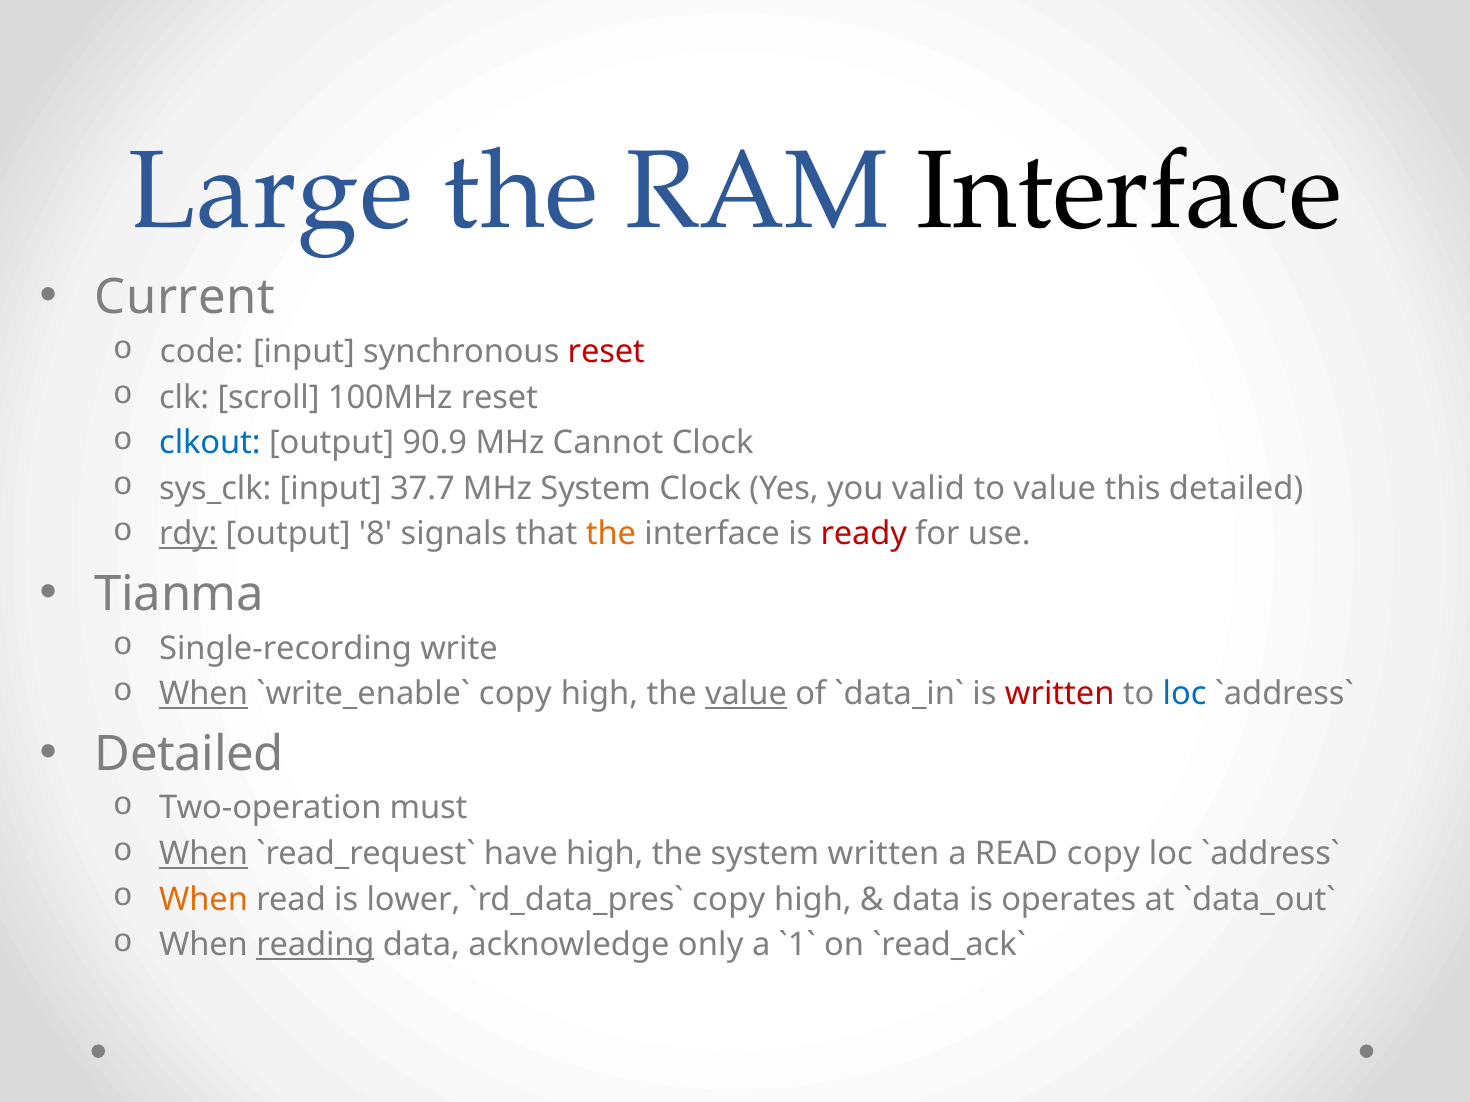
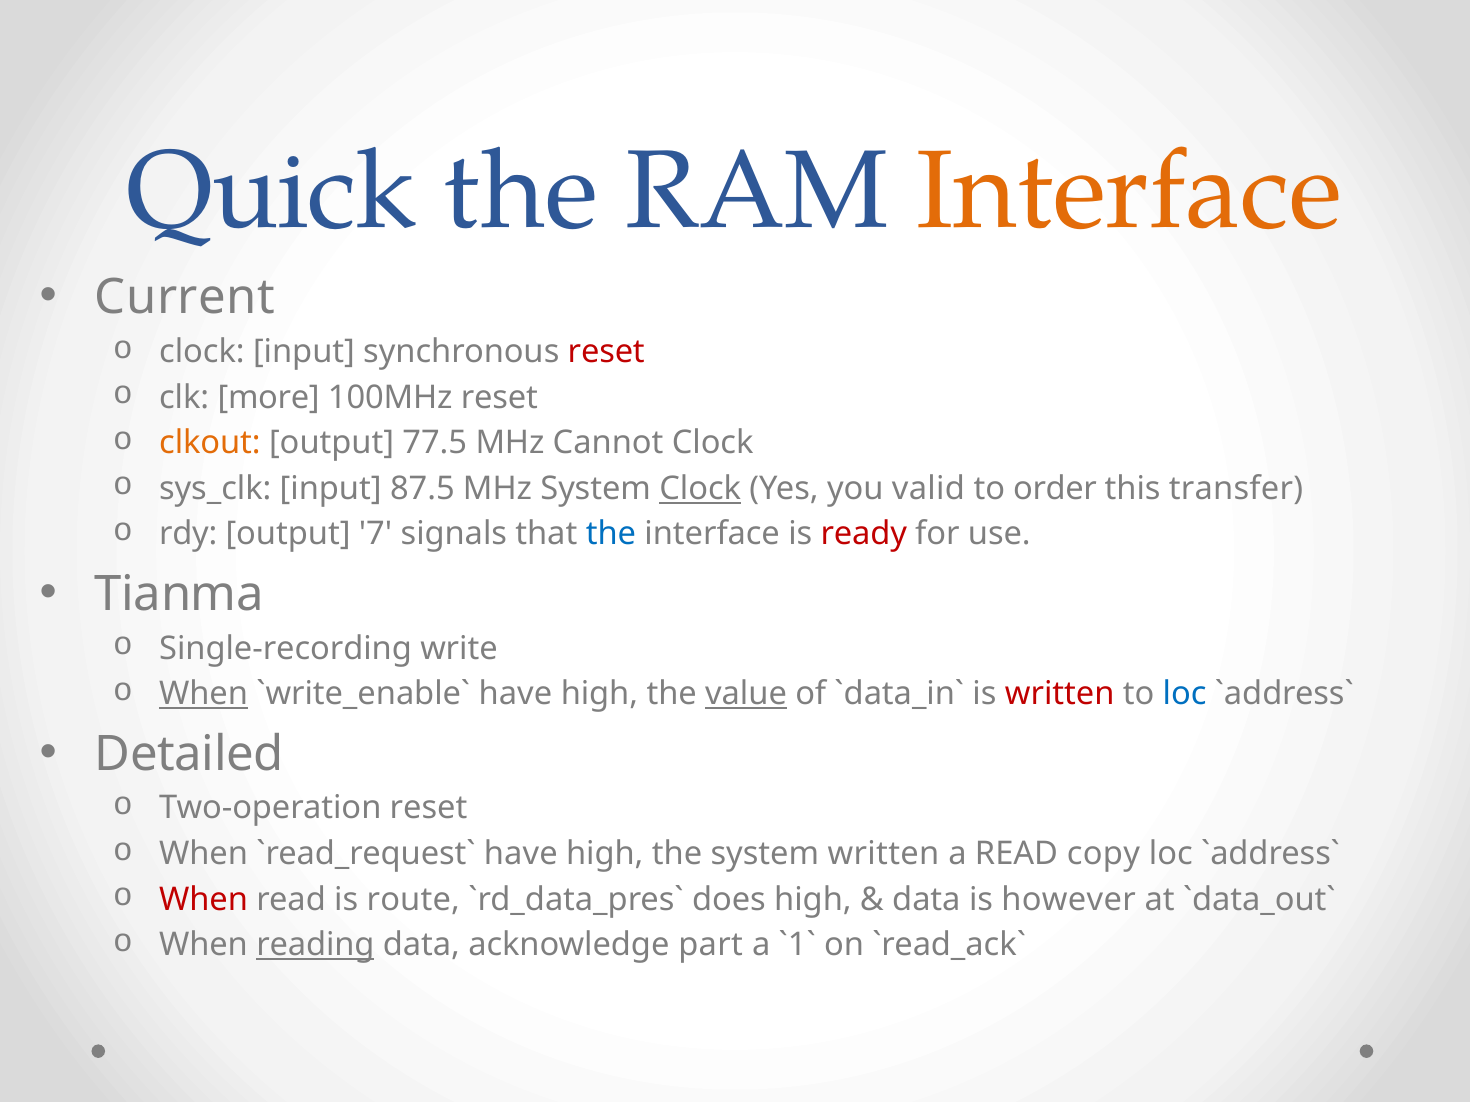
Large: Large -> Quick (272, 191)
Interface colour: black -> orange (1129, 191)
code: code -> clock (202, 352)
scroll: scroll -> more (269, 397)
clkout colour: blue -> orange (210, 443)
90.9: 90.9 -> 77.5 (435, 443)
37.7: 37.7 -> 87.5 (422, 489)
Clock underline: none -> present (700, 489)
to value: value -> order (1055, 489)
this detailed: detailed -> transfer (1236, 489)
rdy underline: present -> none (188, 534)
8: 8 -> 7 (375, 534)
the colour: orange -> blue (611, 534)
copy: copy -> have (515, 694)
Two-operation must: must -> reset (429, 809)
When underline: present -> none (204, 854)
When colour: orange -> red (204, 900)
lower: lower -> route (413, 900)
copy: copy -> does (729, 900)
operates: operates -> however (1069, 900)
only: only -> part (711, 946)
